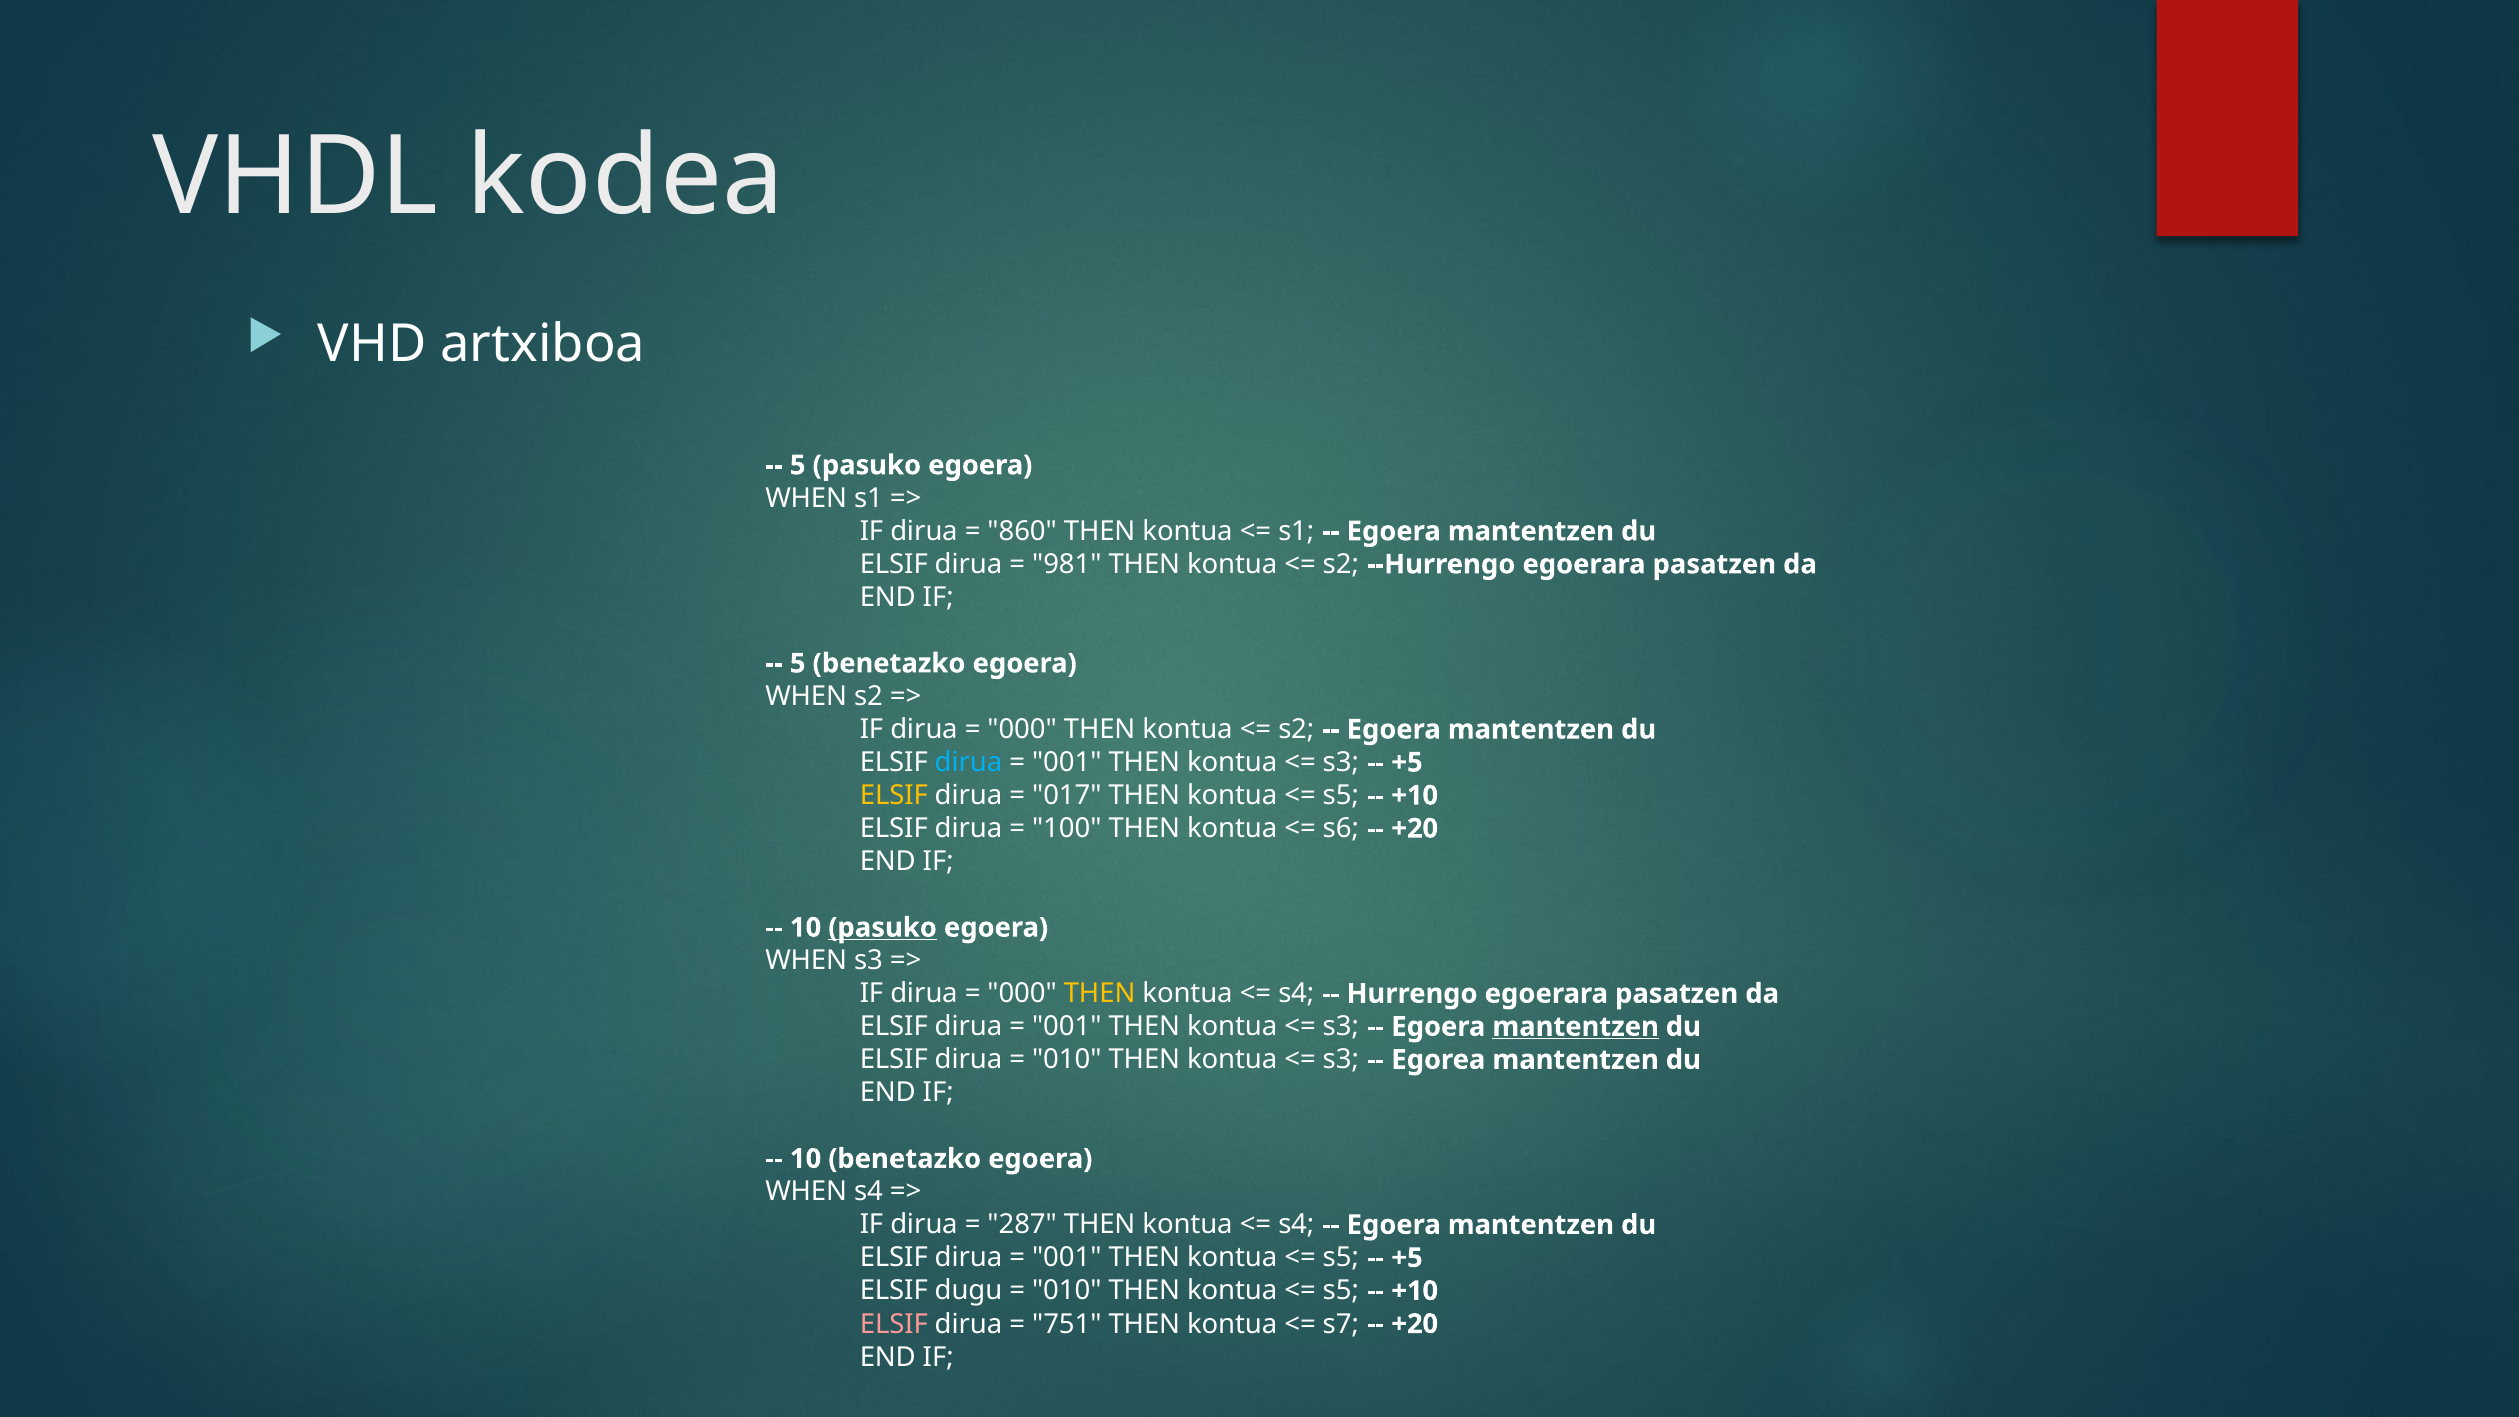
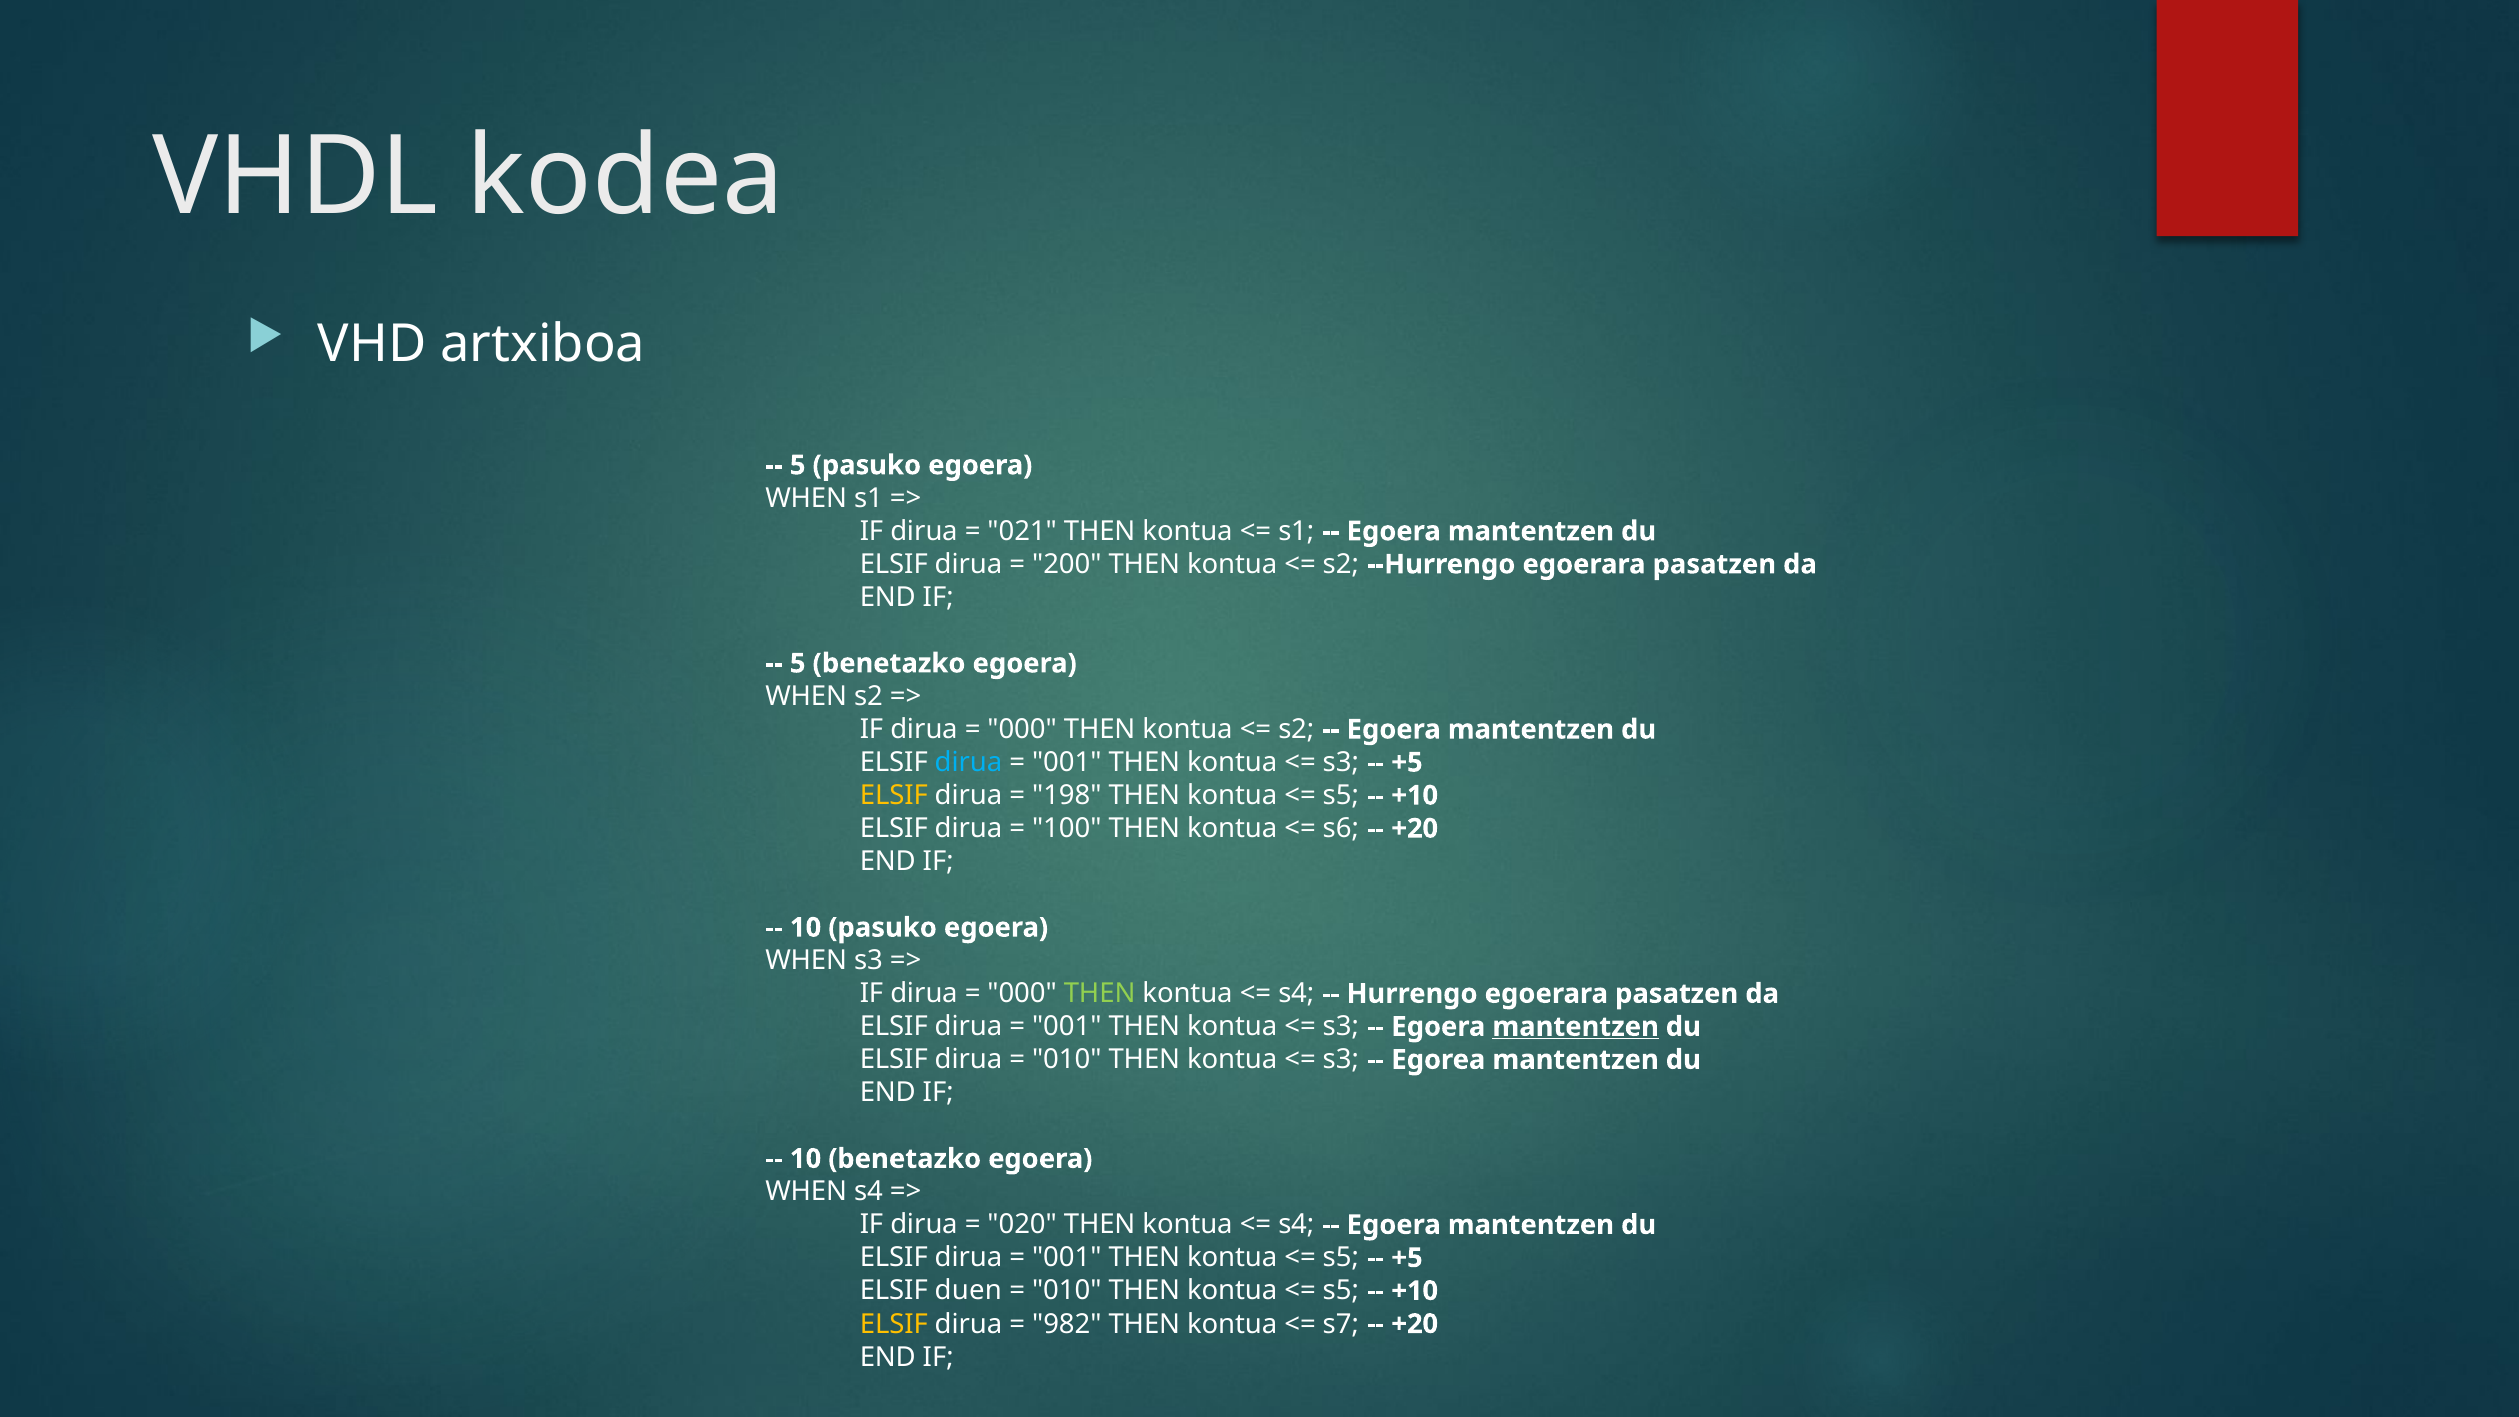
860: 860 -> 021 (1022, 531)
981: 981 -> 200 (1067, 564)
017: 017 -> 198 (1067, 795)
pasuko underline: present -> none (883, 928)
THEN colour: yellow -> light green (1100, 994)
287: 287 -> 020 (1022, 1225)
dugu: dugu -> duen (968, 1291)
ELSIF colour: pink -> yellow (894, 1324)
751: 751 -> 982 (1067, 1324)
